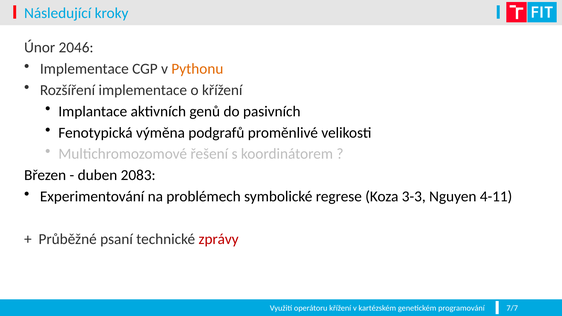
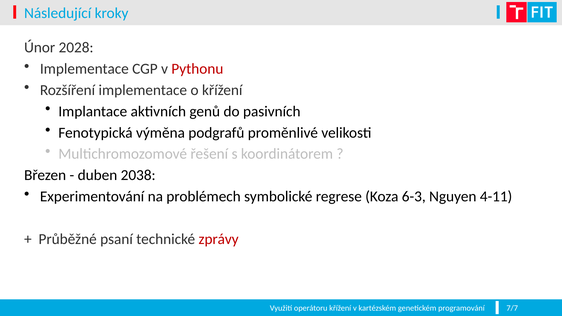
2046: 2046 -> 2028 (76, 48)
Pythonu colour: orange -> red (197, 69)
2083: 2083 -> 2038 (138, 175)
3-3: 3-3 -> 6-3 (414, 197)
